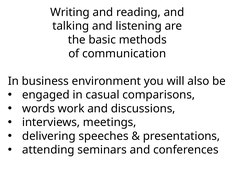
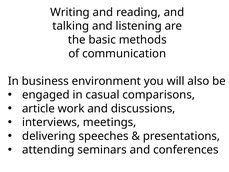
words: words -> article (38, 108)
